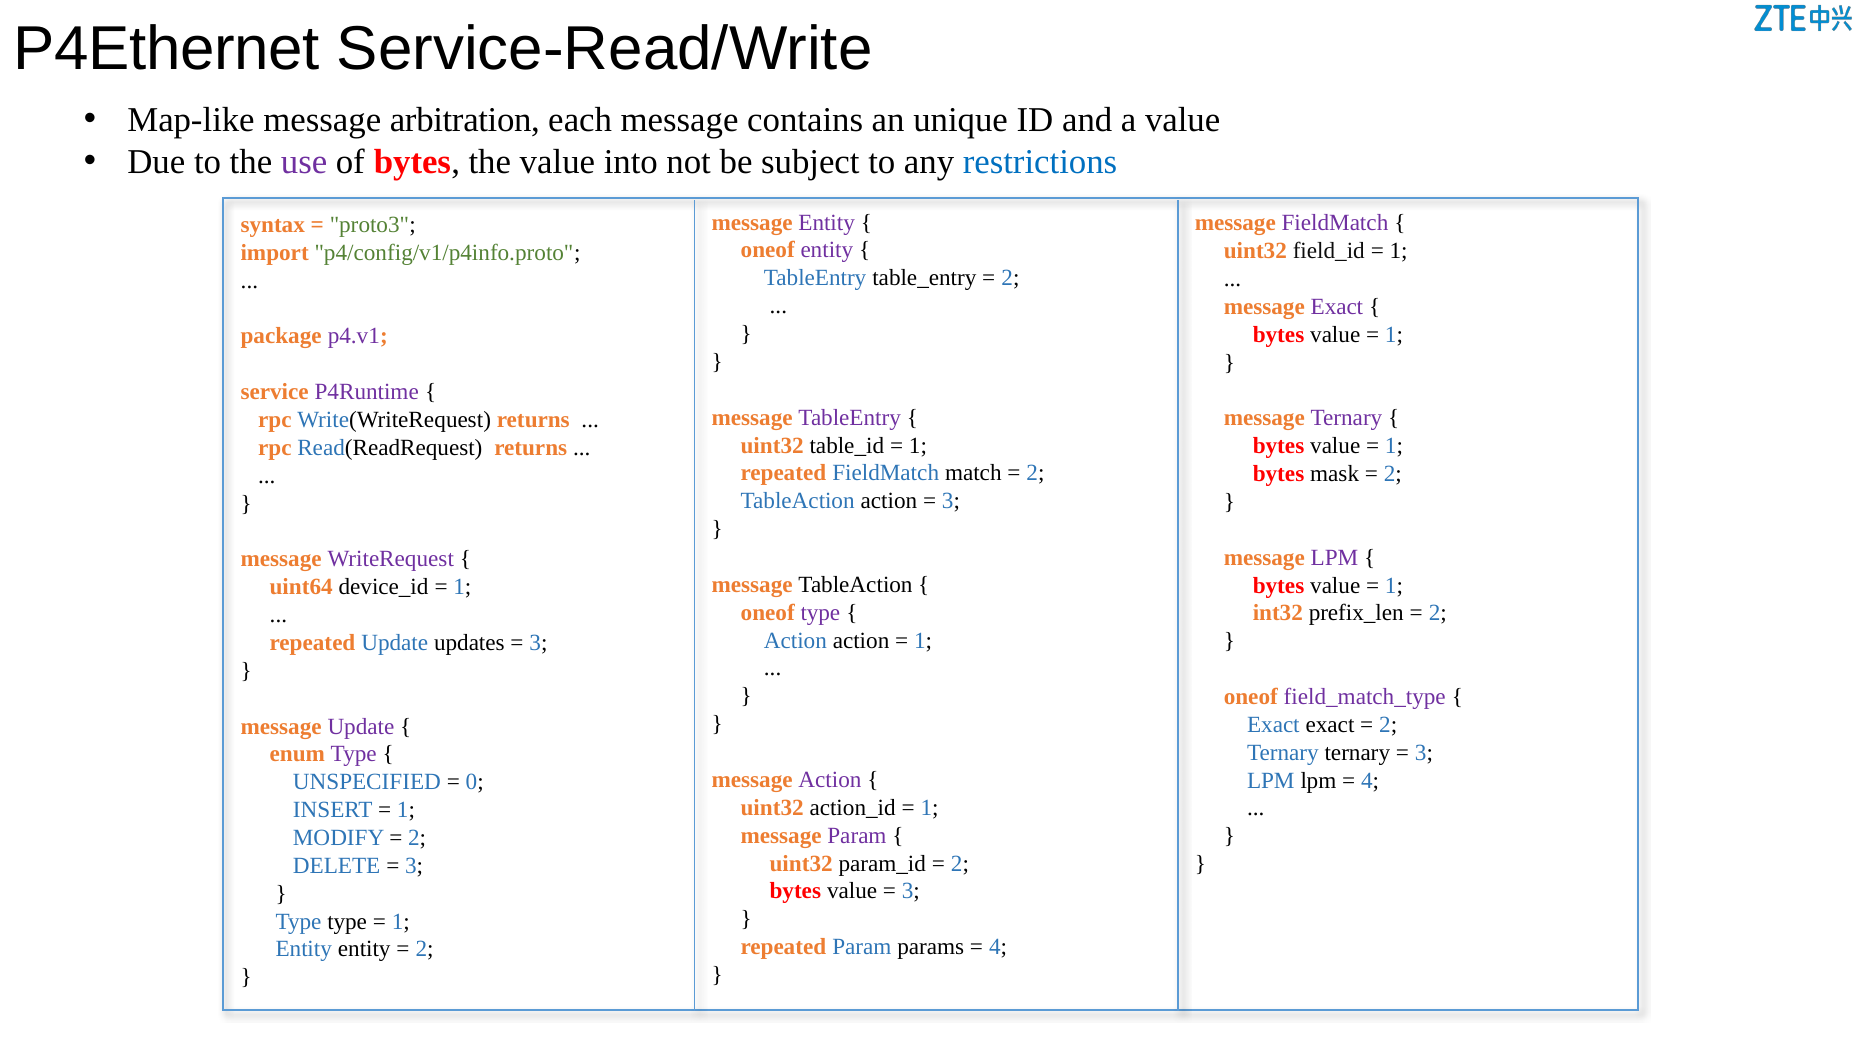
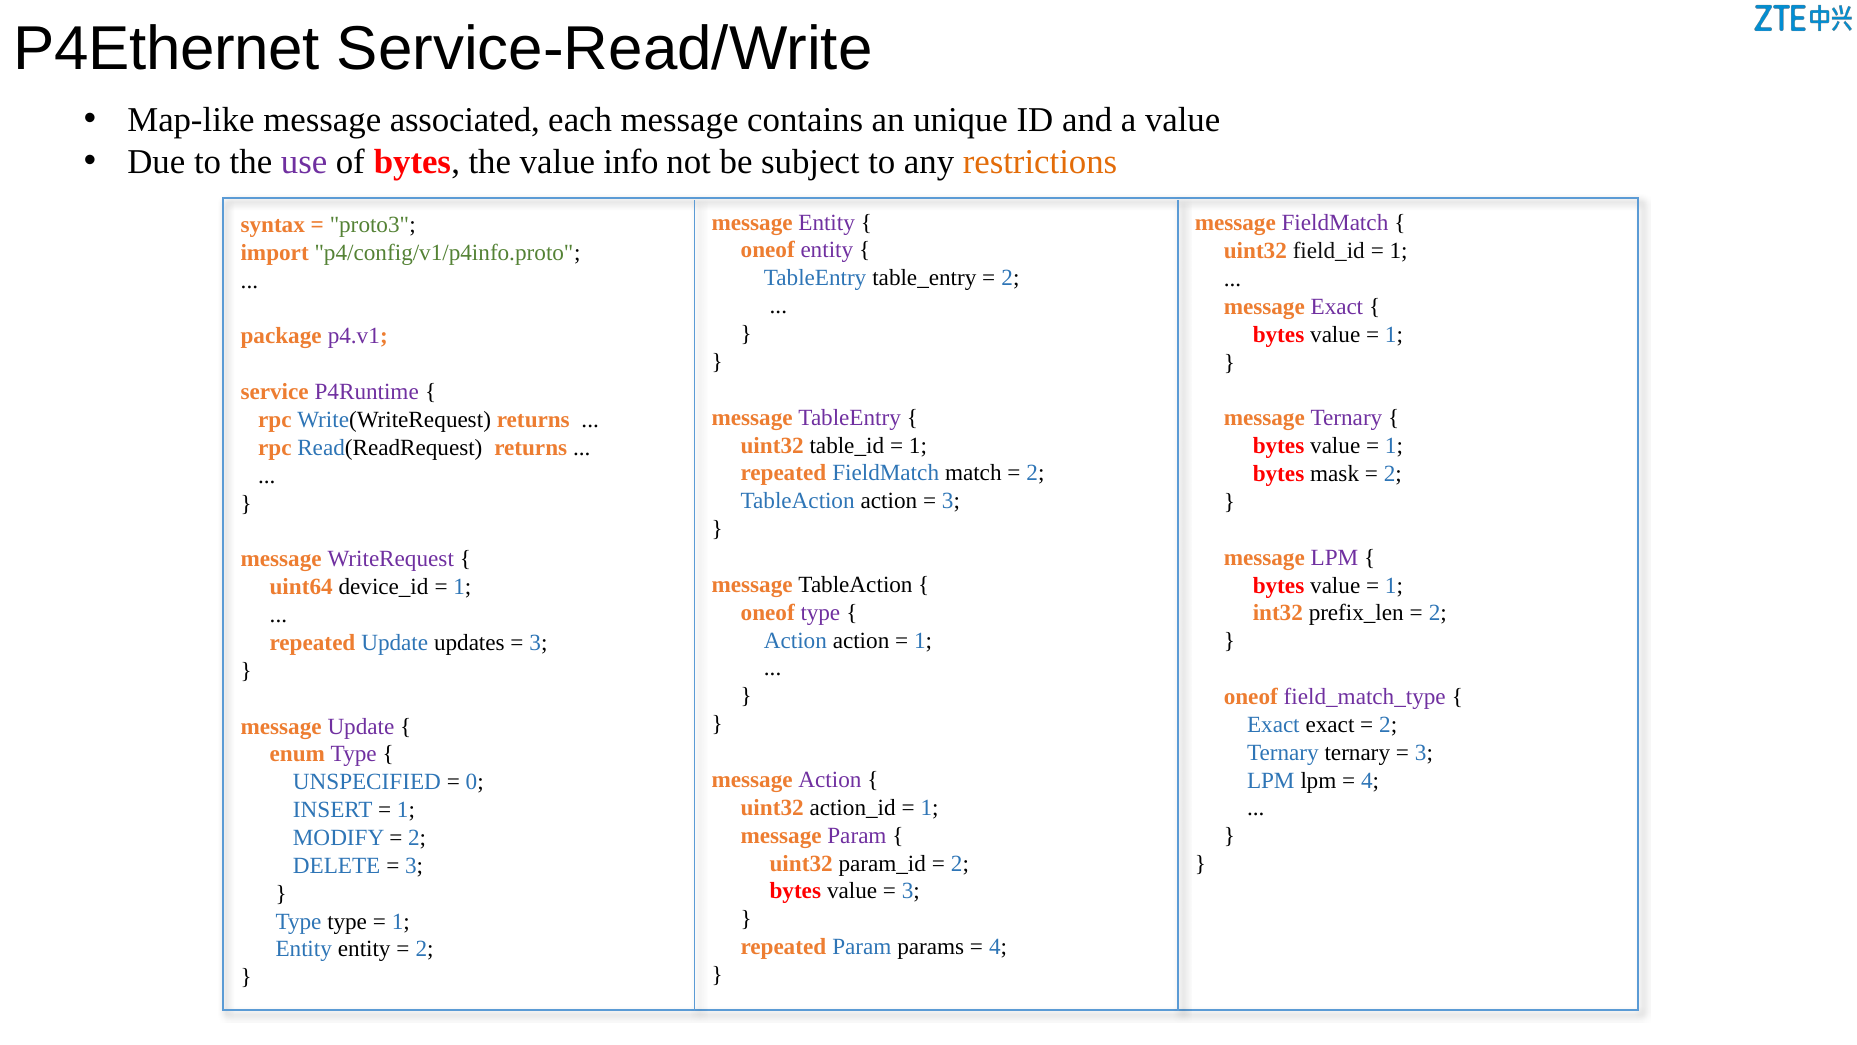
arbitration: arbitration -> associated (465, 120)
into: into -> info (631, 162)
restrictions colour: blue -> orange (1040, 162)
